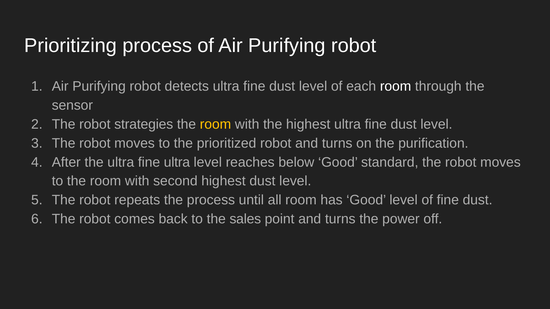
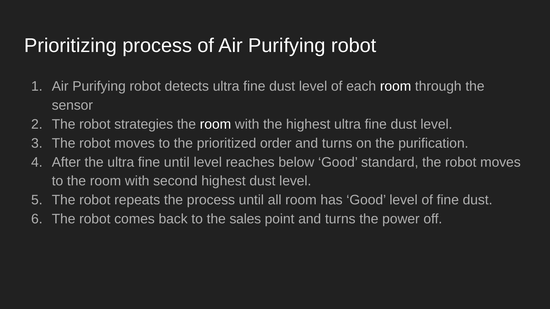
room colour: yellow -> white (215, 124)
prioritized robot: robot -> order (276, 143)
fine ultra: ultra -> until (177, 162)
